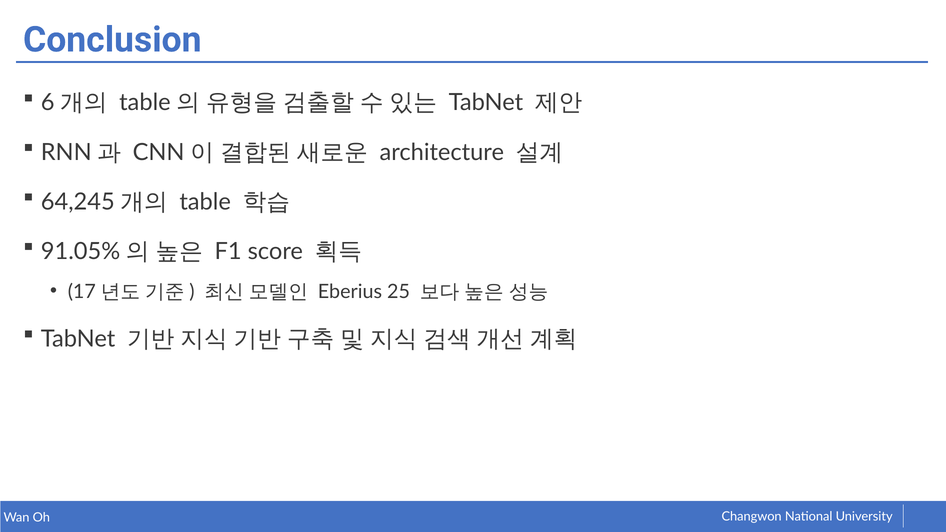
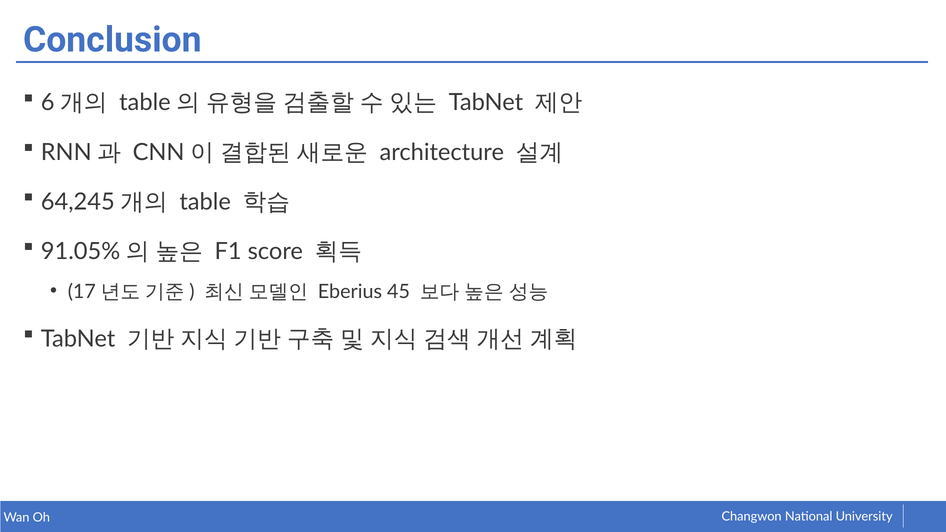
25: 25 -> 45 (399, 292)
